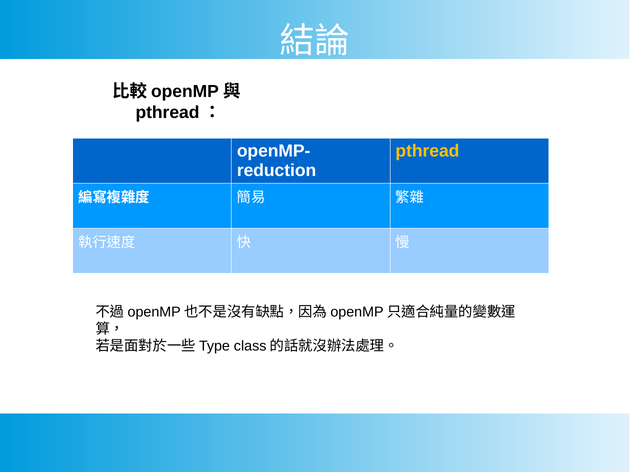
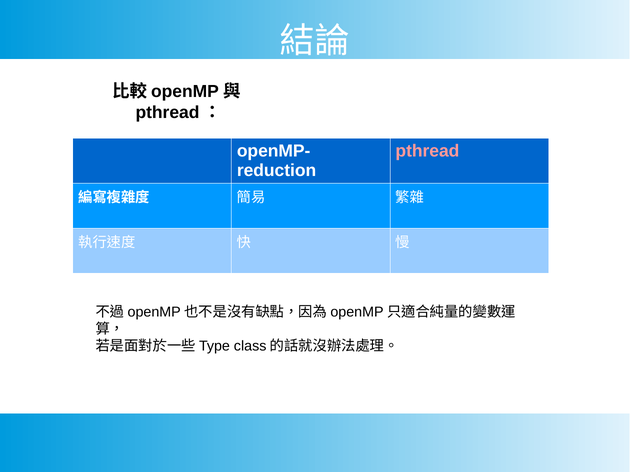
pthread colour: yellow -> pink (427, 151)
